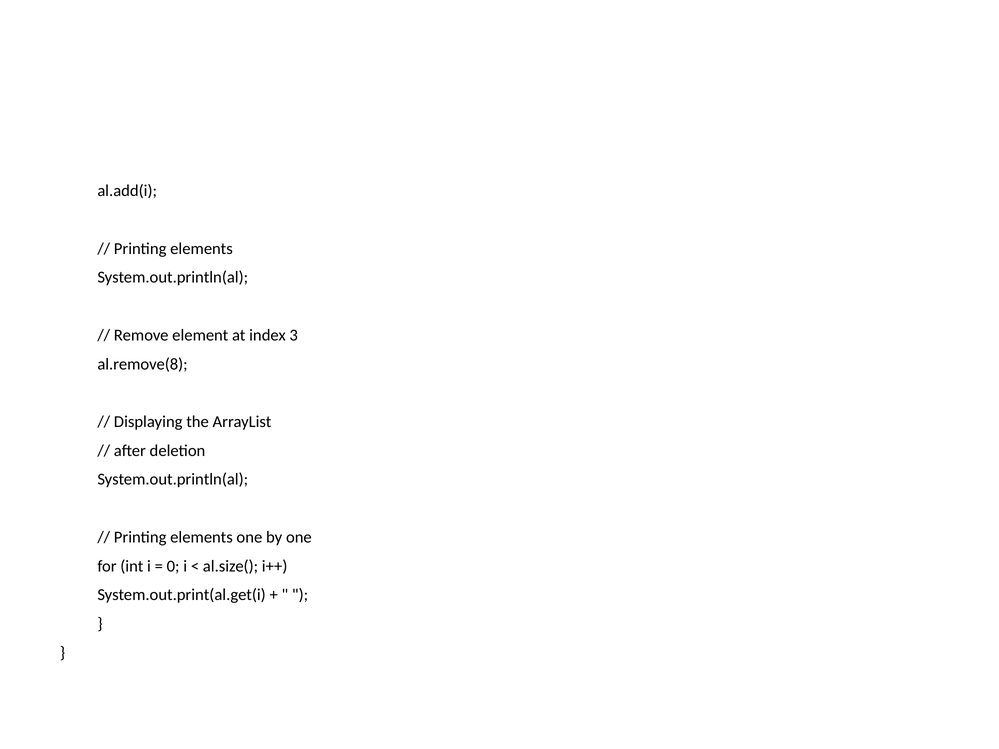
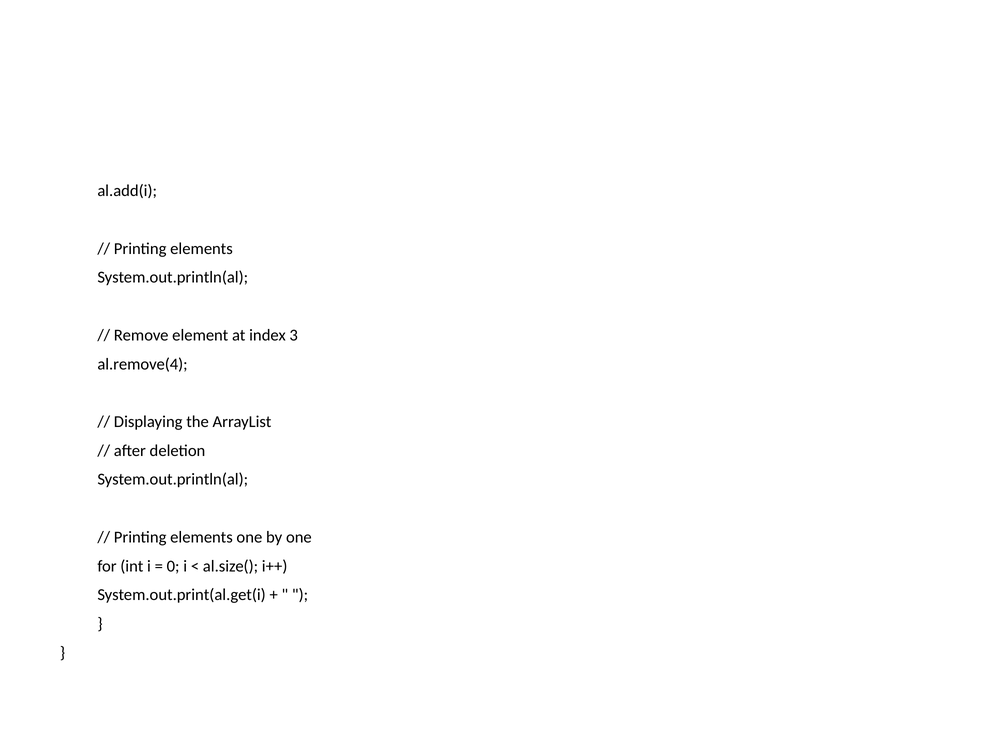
al.remove(8: al.remove(8 -> al.remove(4 (143, 364)
